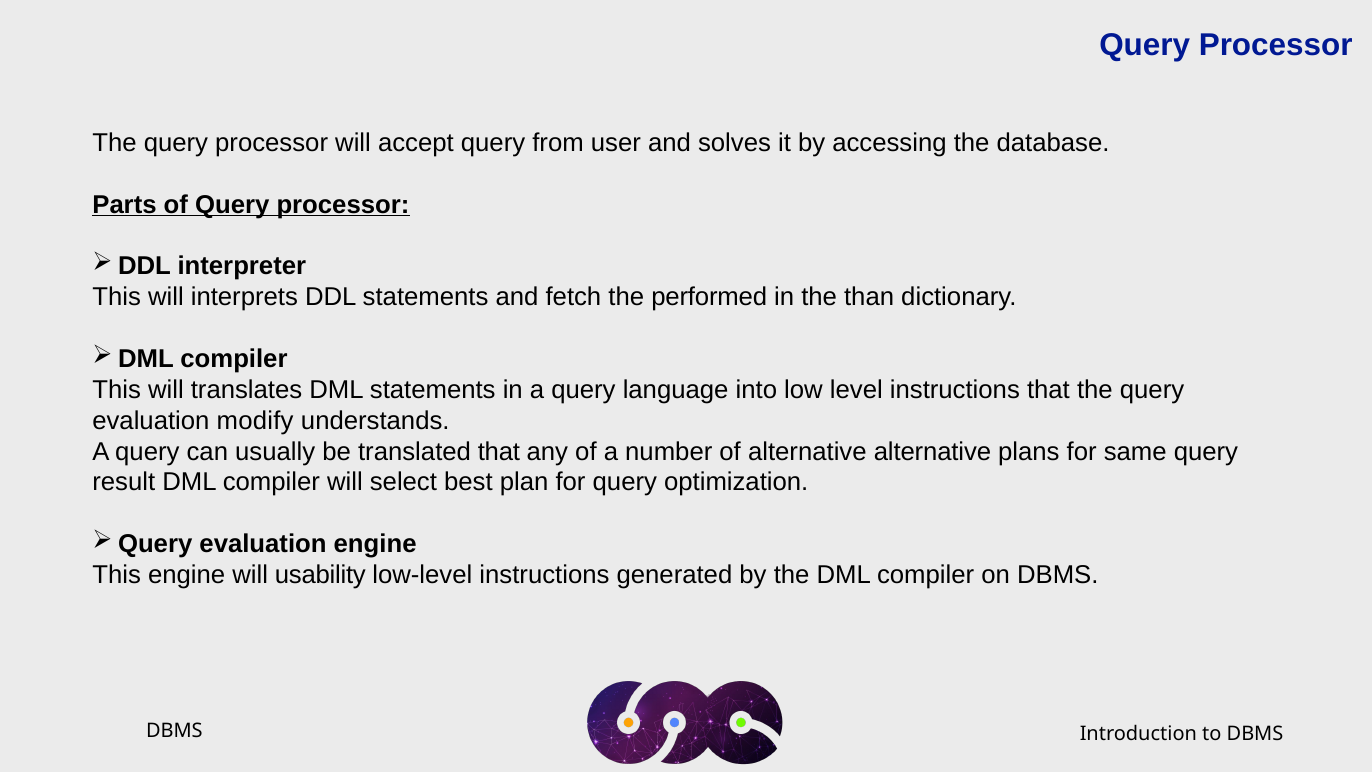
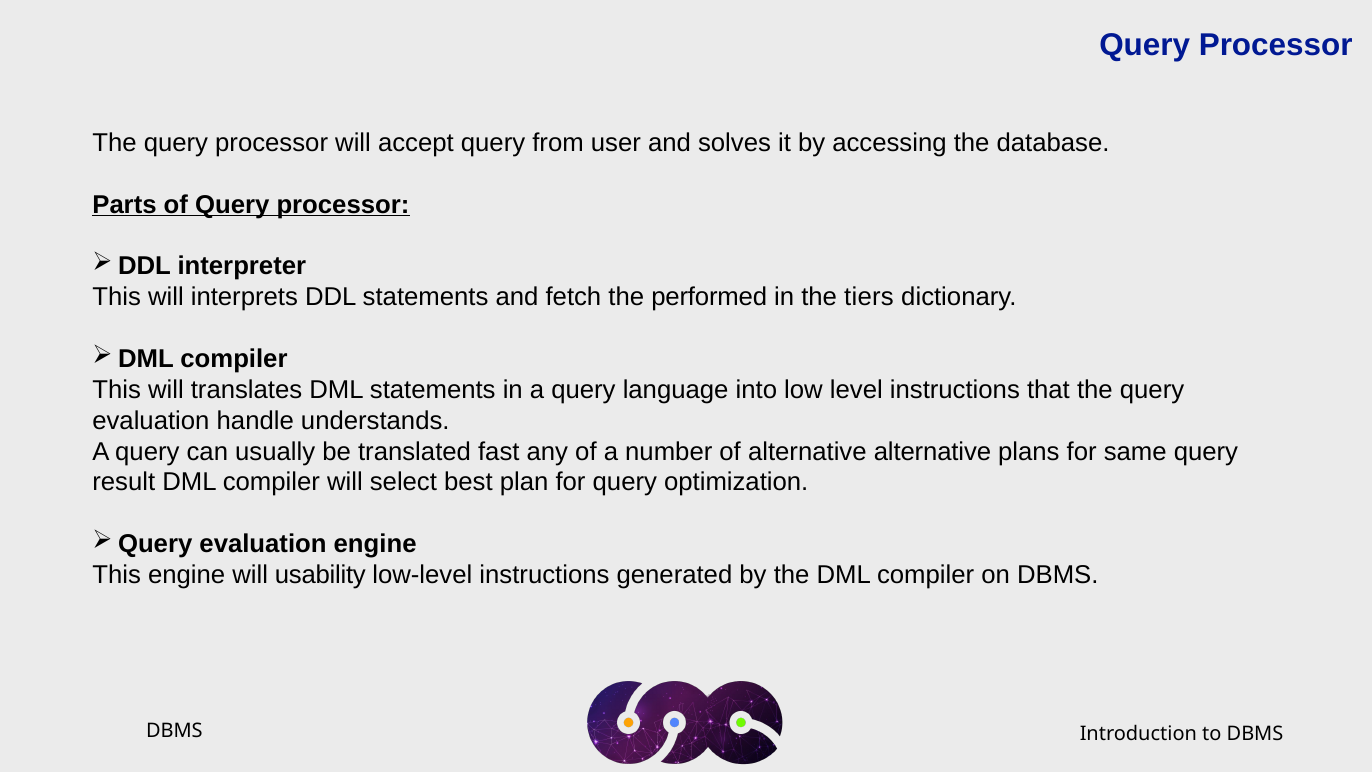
than: than -> tiers (869, 297)
modify: modify -> handle (255, 421)
translated that: that -> fast (499, 451)
